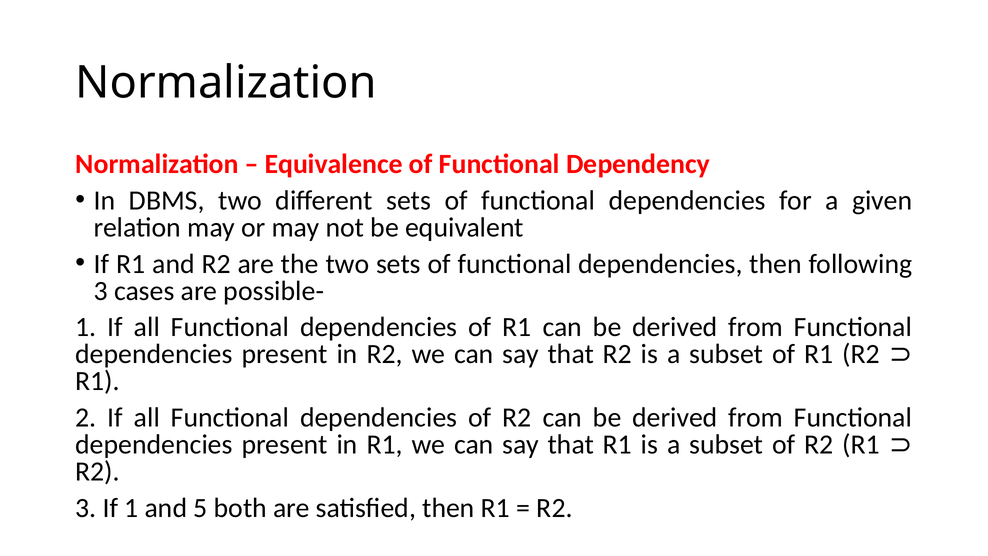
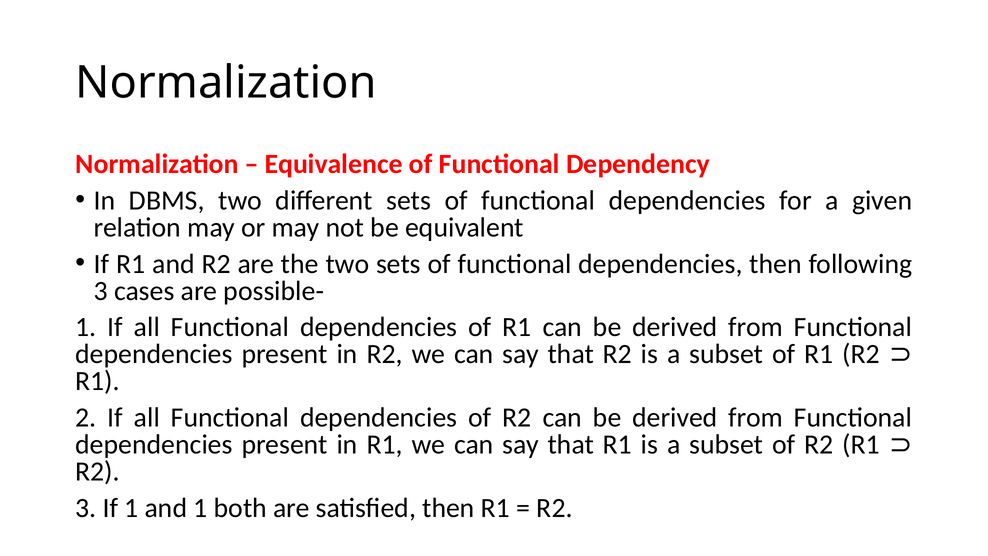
and 5: 5 -> 1 (200, 508)
